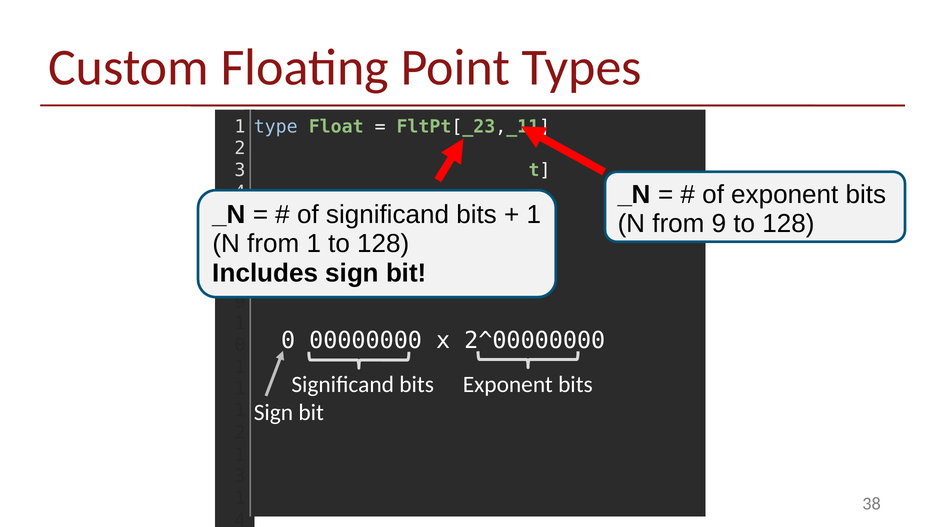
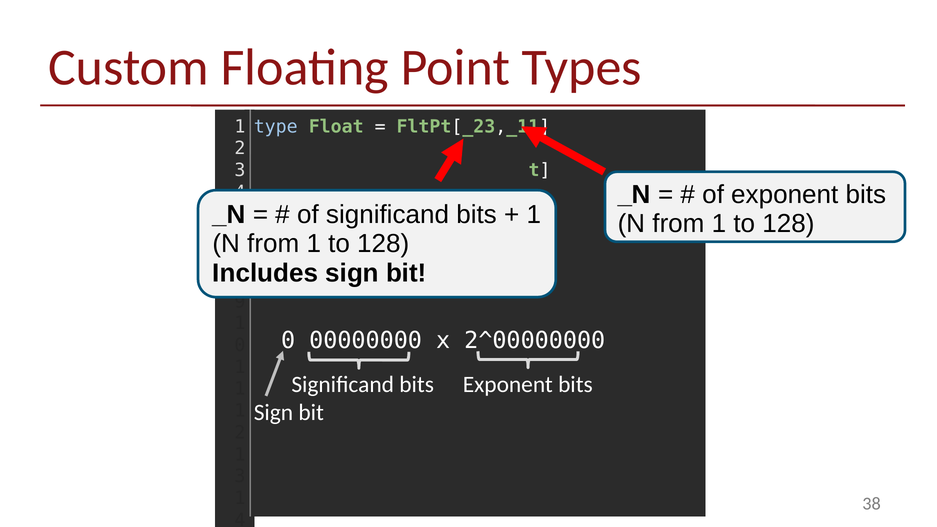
9: 9 -> 1 (719, 224)
